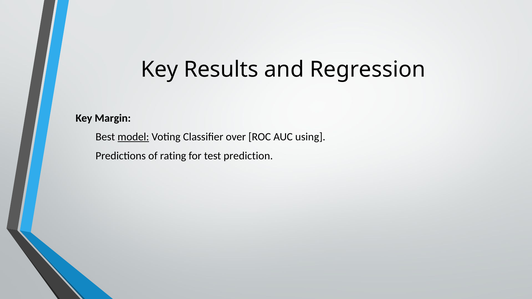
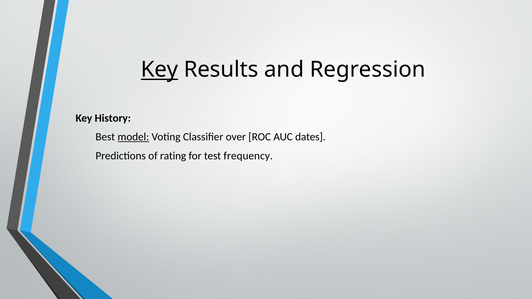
Key underline: none -> present (160, 70)
Margin: Margin -> History (113, 118)
using: using -> dates (310, 137)
prediction: prediction -> frequency (248, 156)
